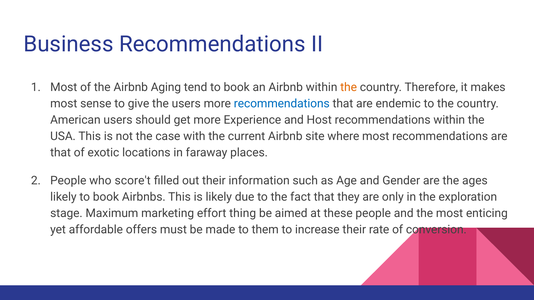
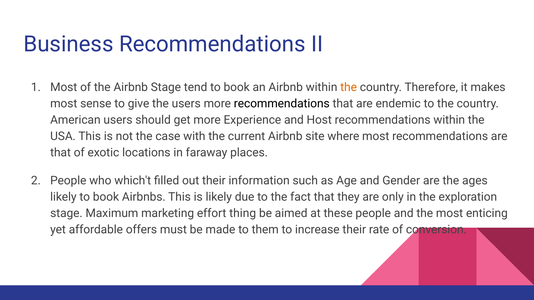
Airbnb Aging: Aging -> Stage (166, 87)
recommendations colour: blue -> black (282, 104)
score't: score't -> which't (133, 181)
